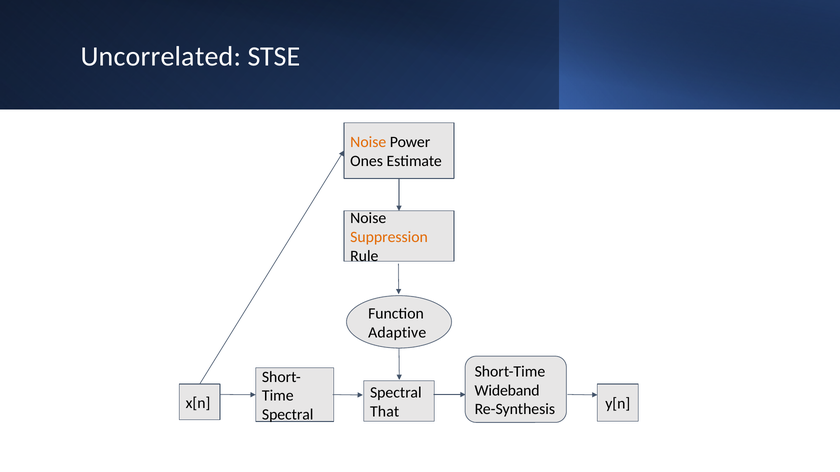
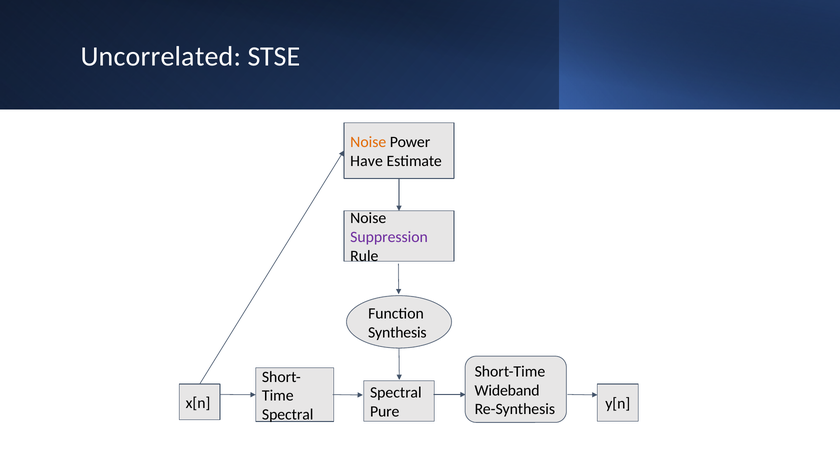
Ones: Ones -> Have (367, 161)
Suppression colour: orange -> purple (389, 237)
Adaptive: Adaptive -> Synthesis (397, 333)
That: That -> Pure (385, 412)
